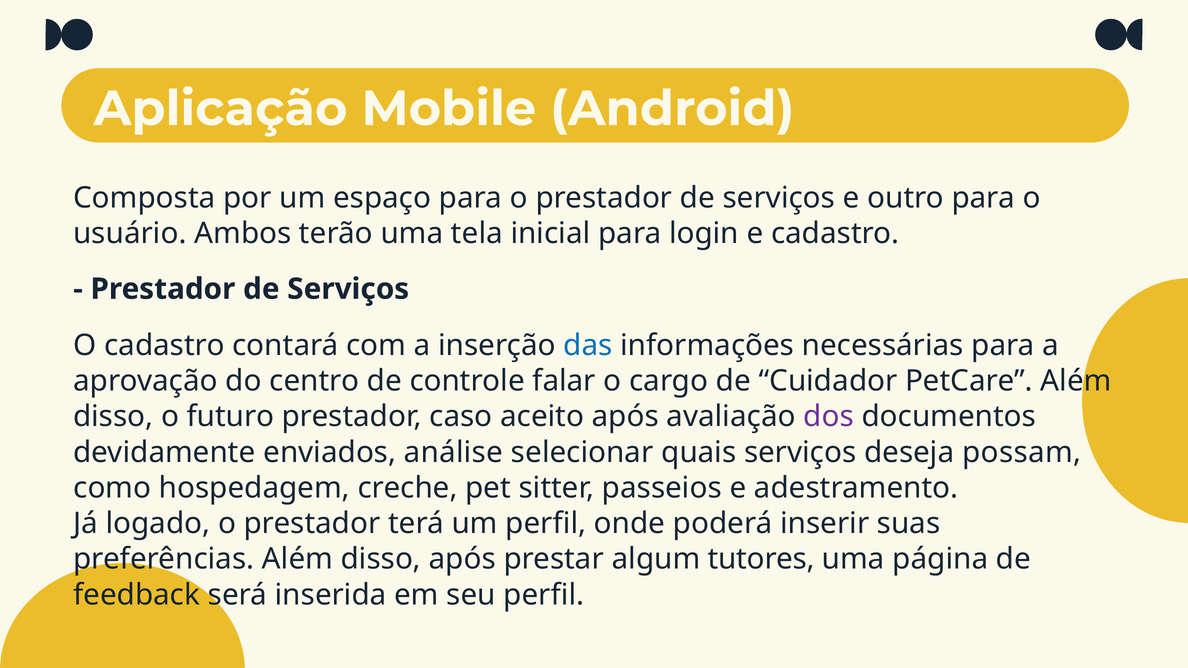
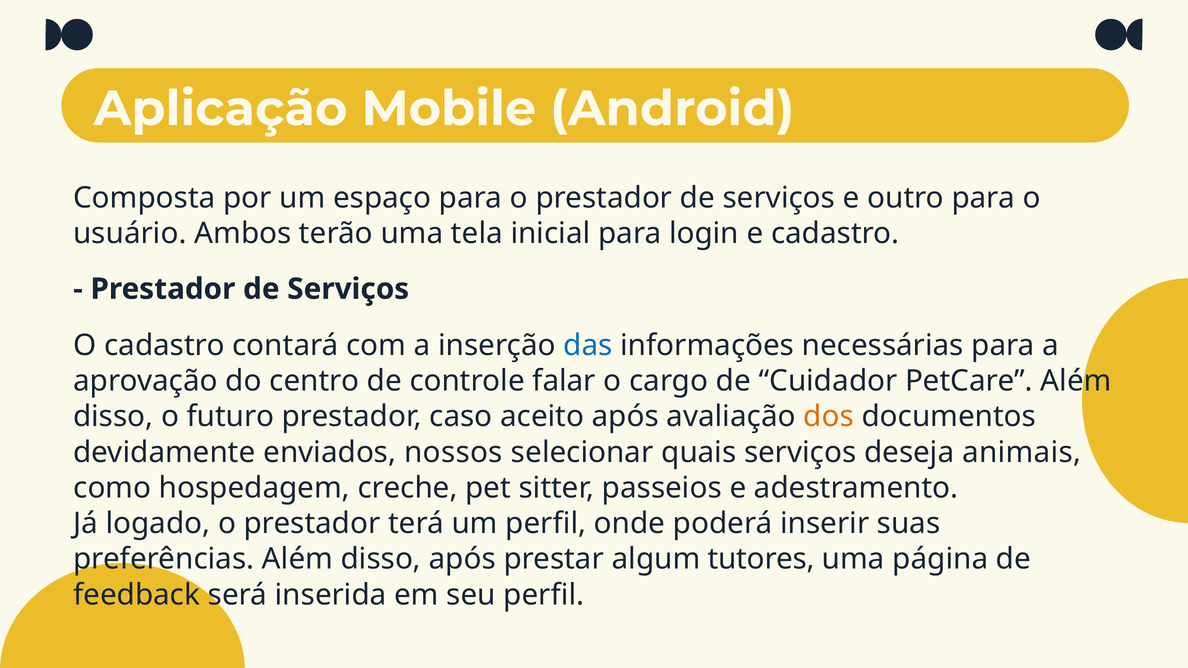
dos colour: purple -> orange (829, 417)
análise: análise -> nossos (453, 452)
possam: possam -> animais (1022, 452)
